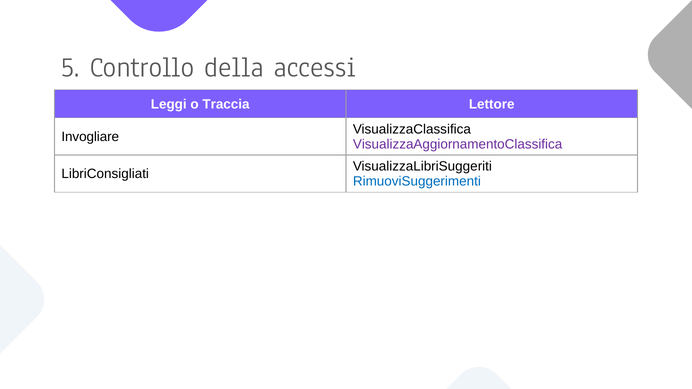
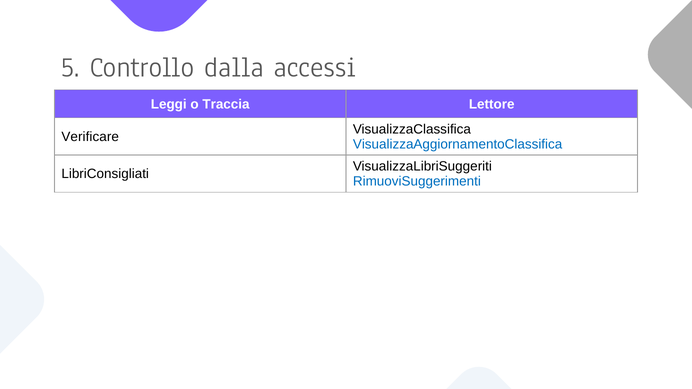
della: della -> dalla (234, 67)
Invogliare: Invogliare -> Verificare (90, 137)
VisualizzaAggiornamentoClassifica colour: purple -> blue (458, 144)
